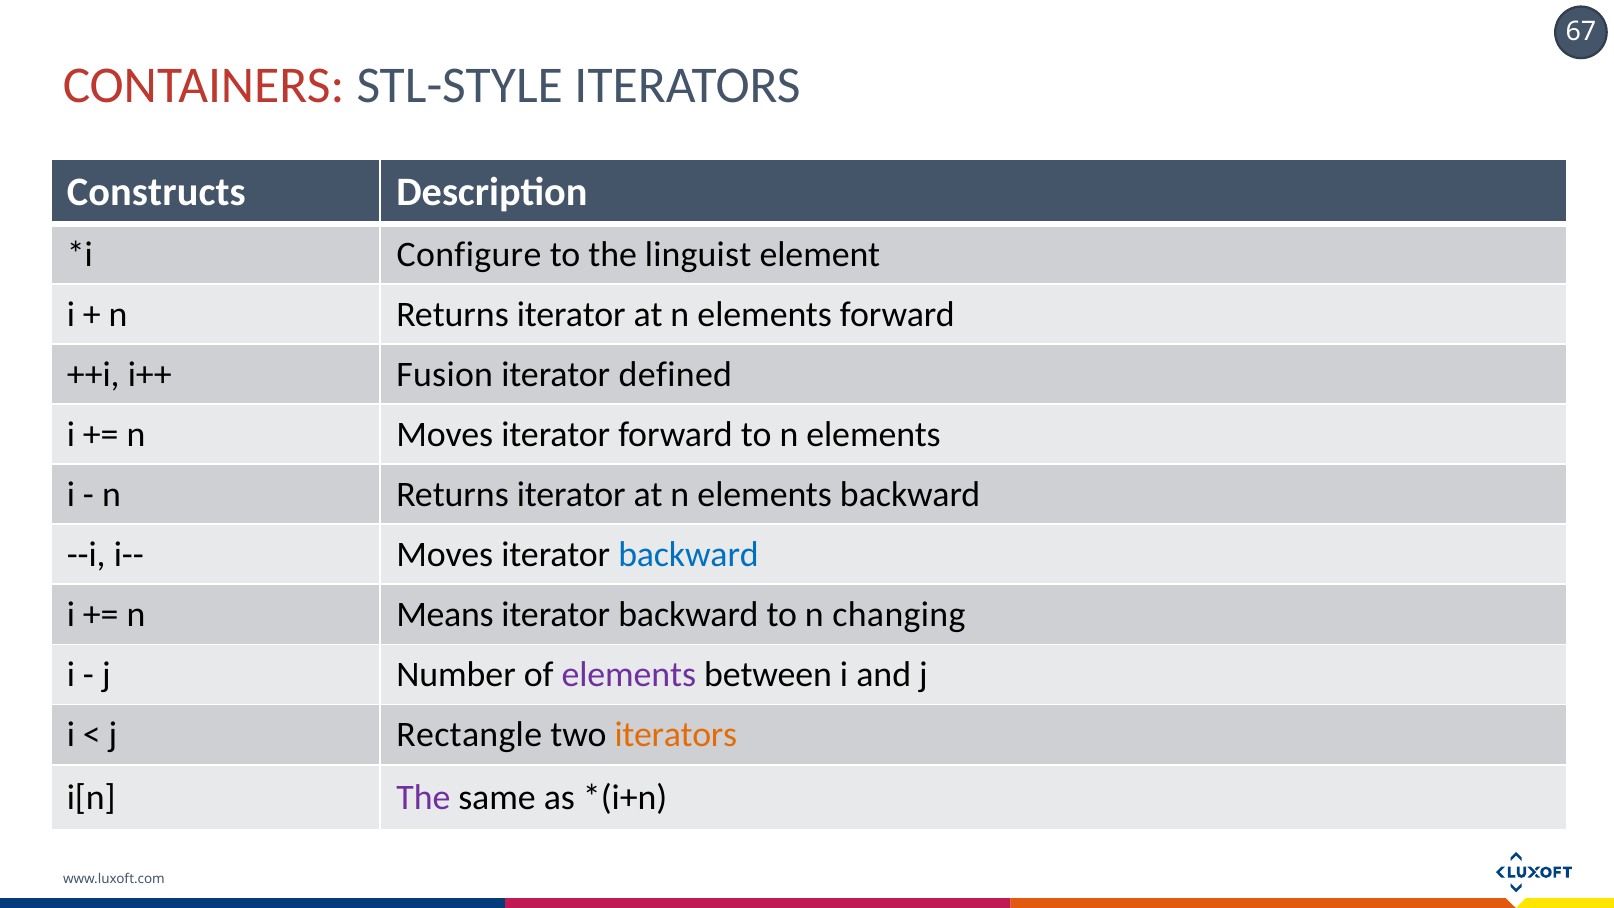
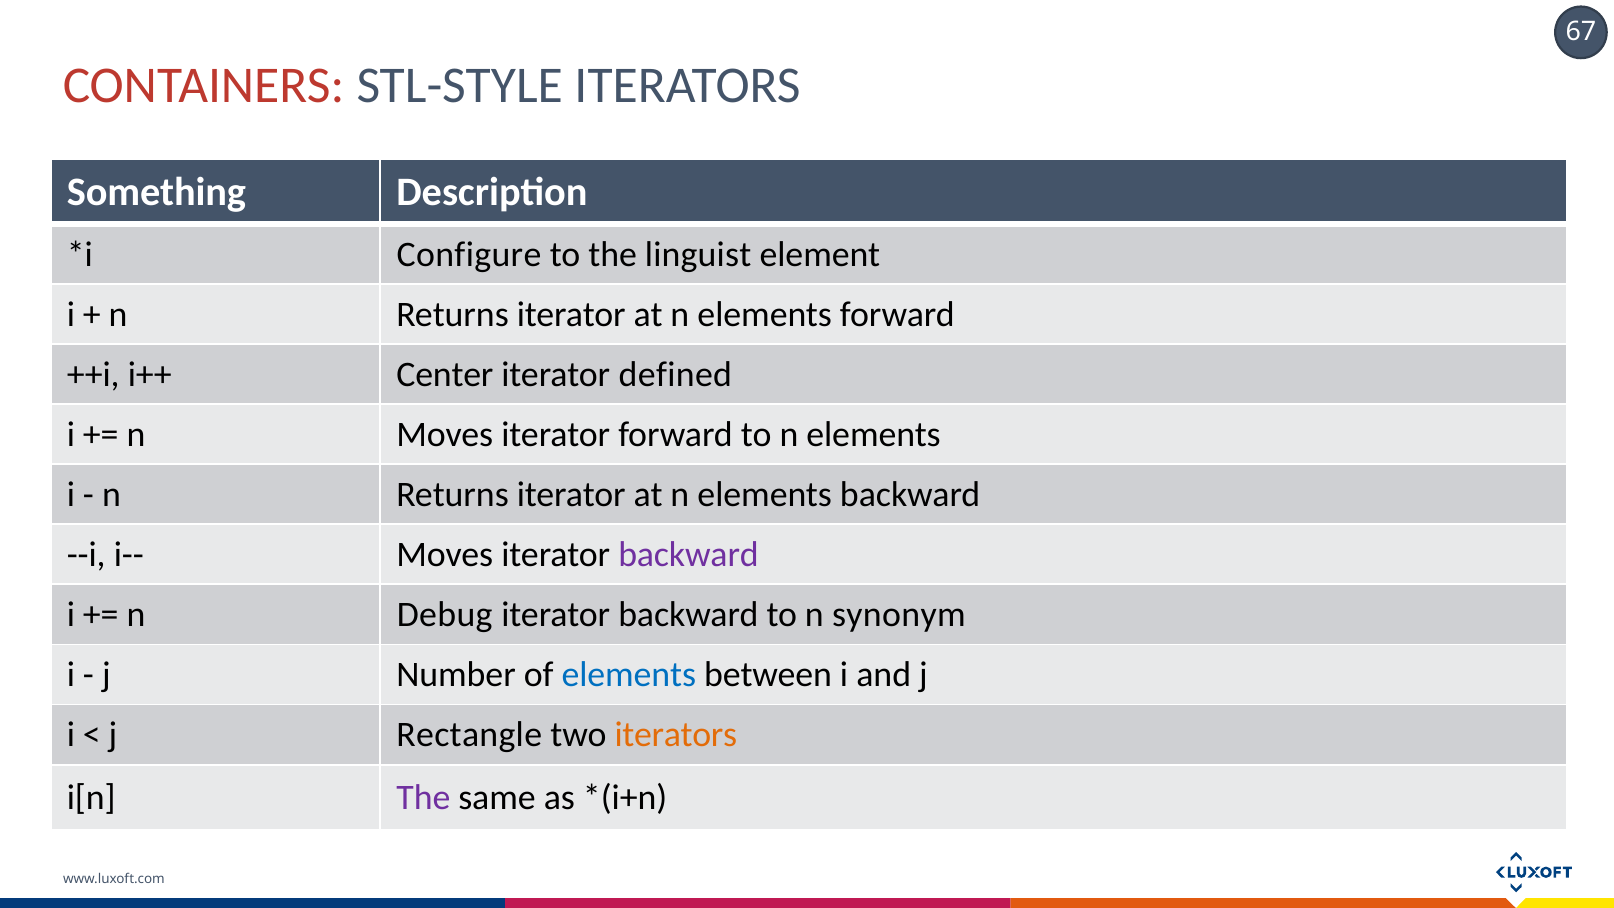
Constructs: Constructs -> Something (156, 192)
Fusion: Fusion -> Center (445, 375)
backward colour: blue -> purple (688, 555)
Means: Means -> Debug (445, 615)
changing: changing -> synonym (899, 615)
elements colour: purple -> blue (629, 675)
